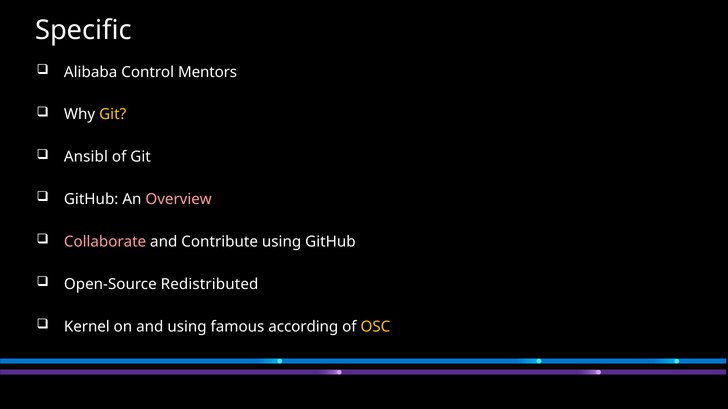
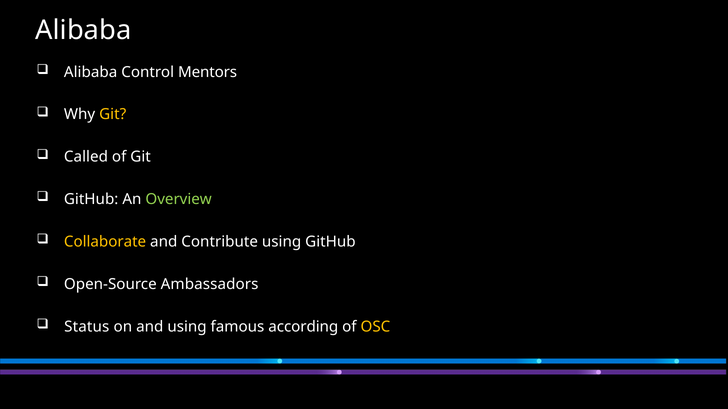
Specific: Specific -> Alibaba (83, 31)
Ansibl: Ansibl -> Called (86, 157)
Overview colour: pink -> light green (179, 200)
Collaborate colour: pink -> yellow (105, 242)
Redistributed: Redistributed -> Ambassadors (210, 284)
Kernel: Kernel -> Status (87, 327)
